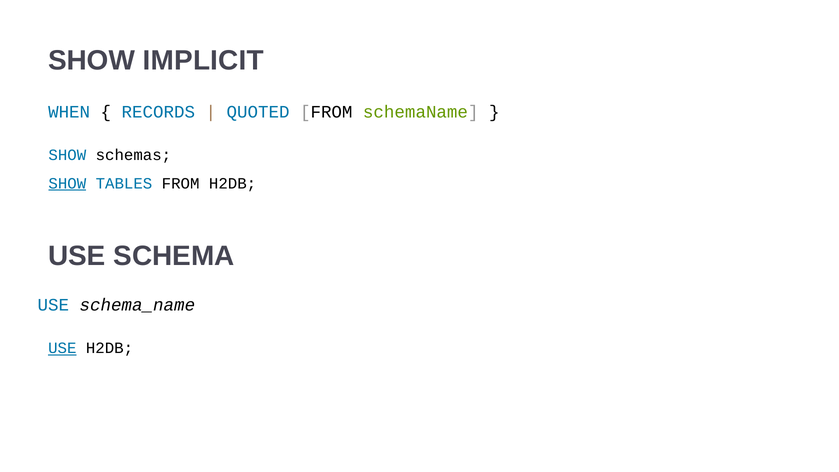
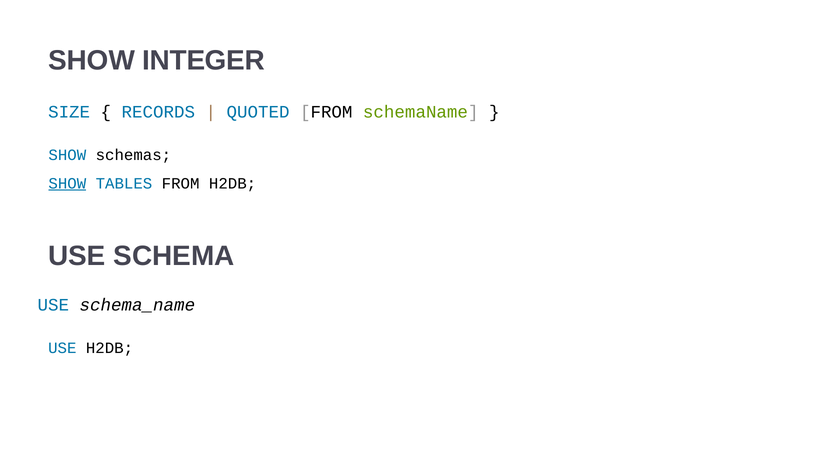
IMPLICIT: IMPLICIT -> INTEGER (204, 61)
WHEN: WHEN -> SIZE (69, 112)
USE underline: present -> none (62, 348)
